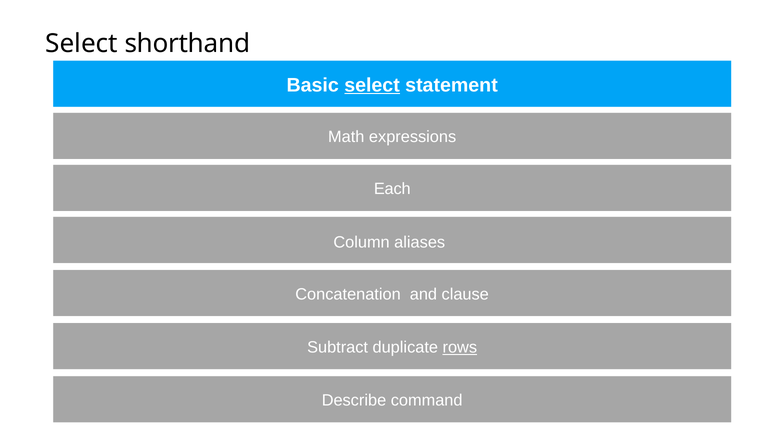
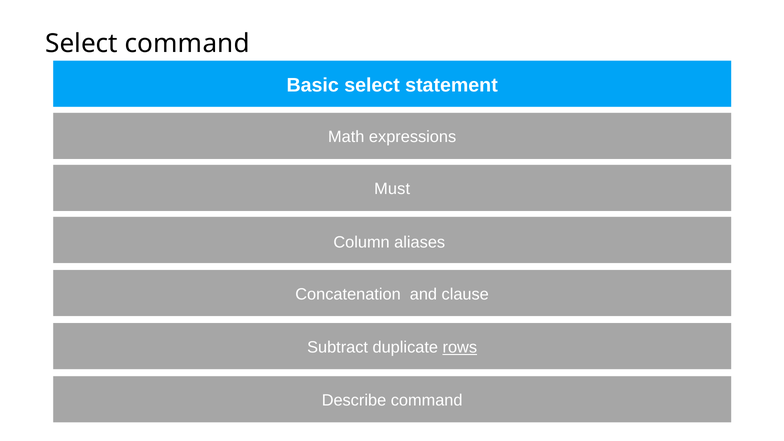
Select shorthand: shorthand -> command (187, 44)
select underline: present -> none (372, 85)
Each: Each -> Must (392, 189)
